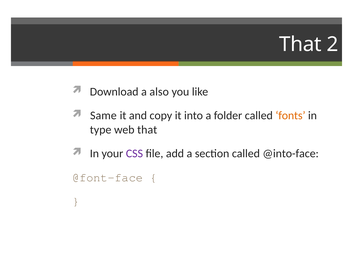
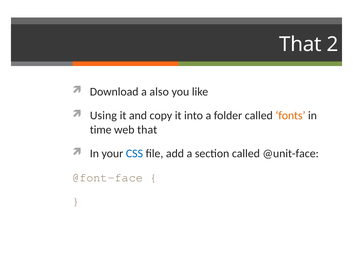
Same: Same -> Using (103, 116)
type: type -> time (101, 130)
CSS colour: purple -> blue (134, 154)
@into-face: @into-face -> @unit-face (291, 154)
